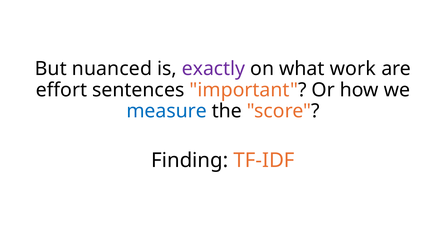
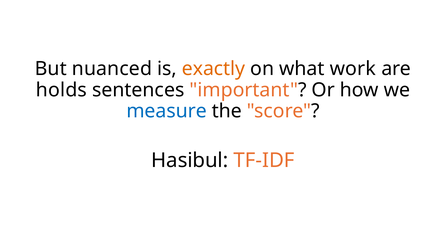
exactly colour: purple -> orange (214, 69)
effort: effort -> holds (61, 90)
Finding: Finding -> Hasibul (190, 160)
